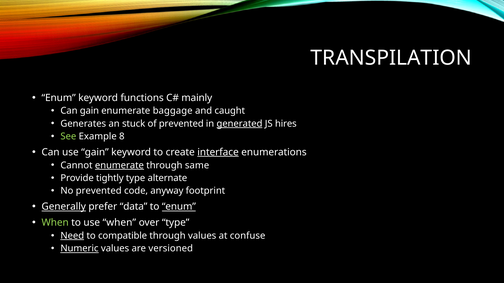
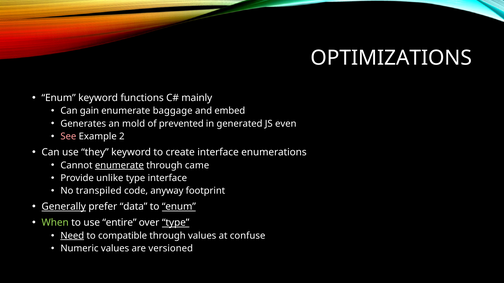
TRANSPILATION: TRANSPILATION -> OPTIMIZATIONS (391, 58)
caught: caught -> embed (230, 111)
stuck: stuck -> mold (134, 124)
generated underline: present -> none (240, 124)
hires: hires -> even (286, 124)
See colour: light green -> pink (68, 137)
8: 8 -> 2 (122, 137)
use gain: gain -> they (95, 152)
interface underline: present -> none (218, 152)
same: same -> came (197, 166)
tightly: tightly -> unlike (110, 178)
type alternate: alternate -> interface (167, 178)
No prevented: prevented -> transpiled (99, 191)
use when: when -> entire (119, 223)
type underline: none -> present (176, 223)
Numeric underline: present -> none (79, 249)
